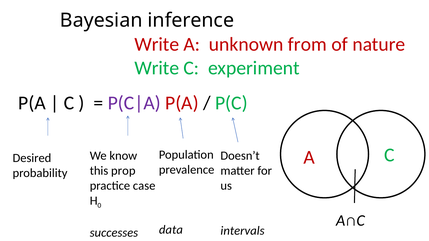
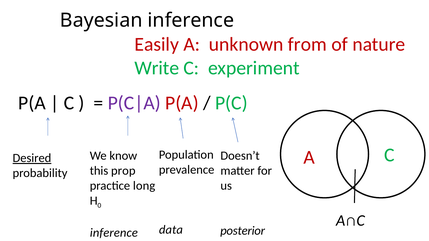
Write: Write -> Easily (157, 44)
Desired underline: none -> present (32, 158)
case: case -> long (144, 186)
intervals: intervals -> posterior (243, 231)
successes: successes -> inference (114, 233)
